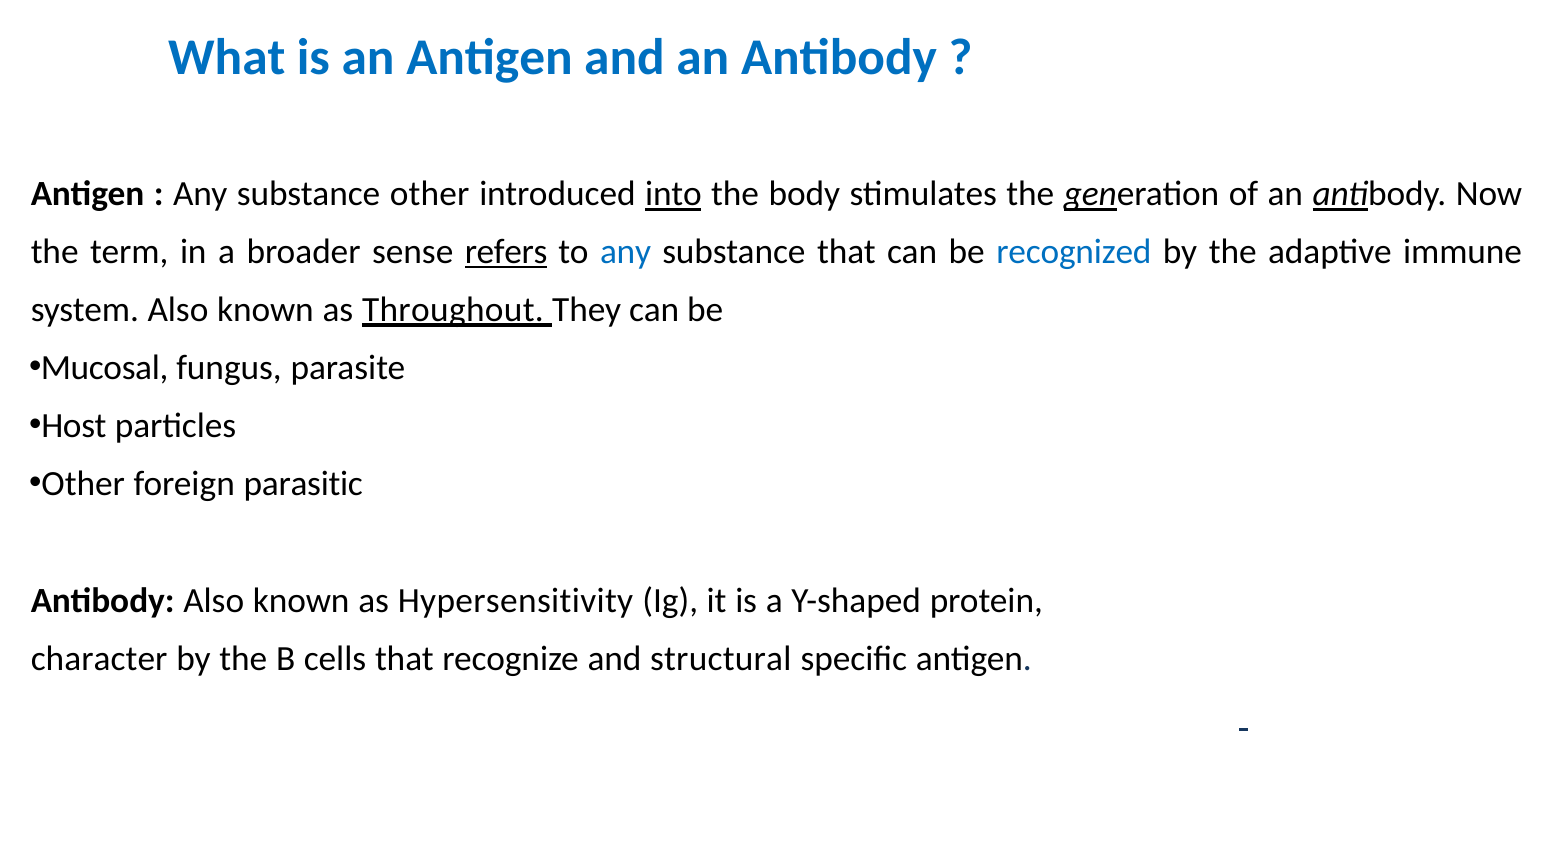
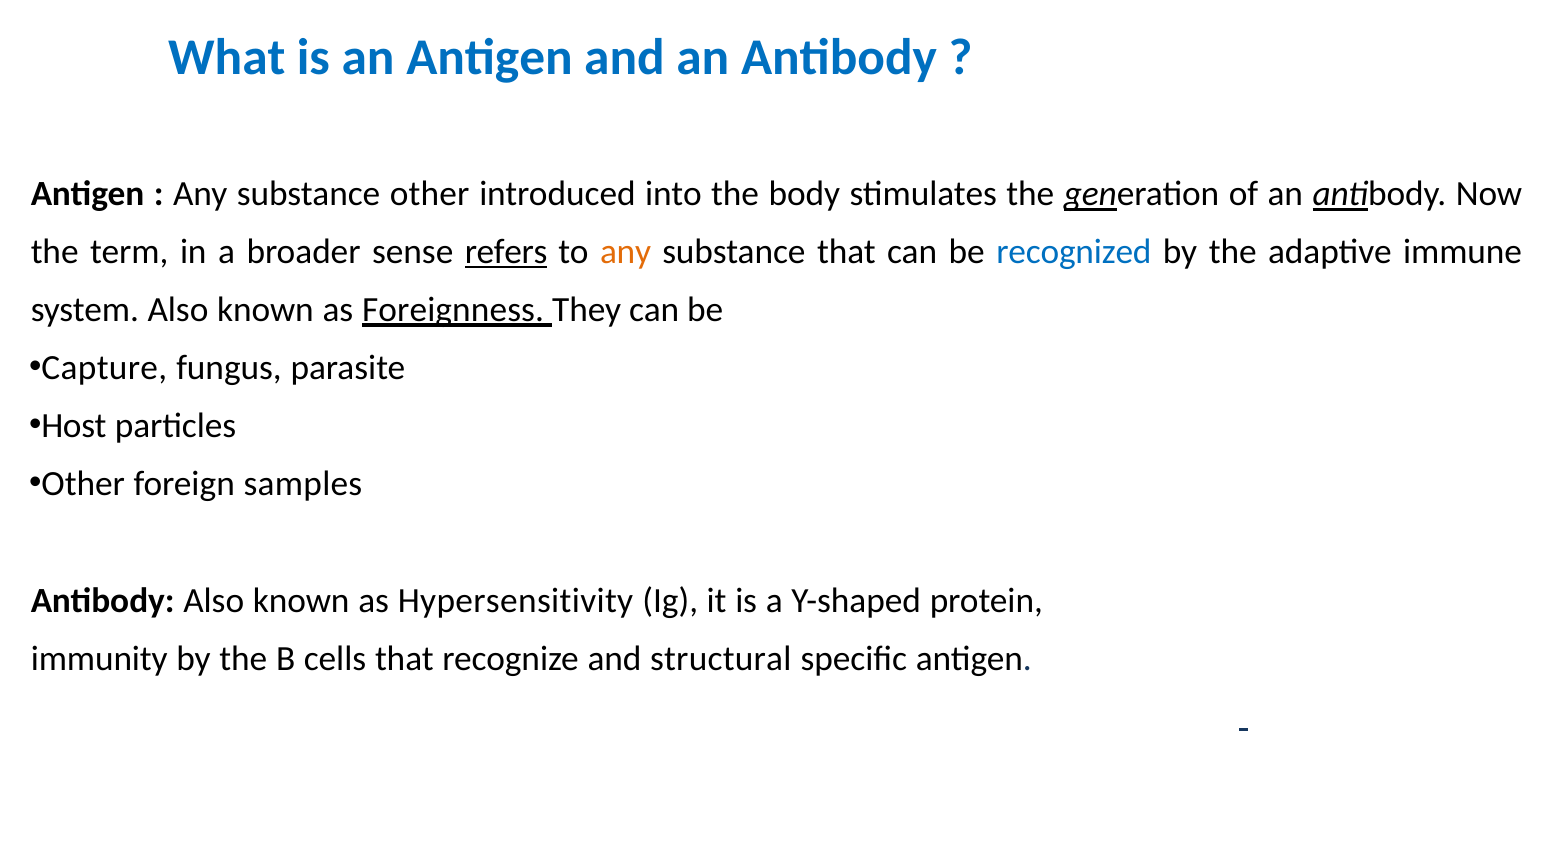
into underline: present -> none (673, 194)
any colour: blue -> orange (626, 252)
Throughout: Throughout -> Foreignness (453, 310)
Mucosal: Mucosal -> Capture (104, 368)
parasitic: parasitic -> samples (303, 483)
character: character -> immunity (99, 659)
